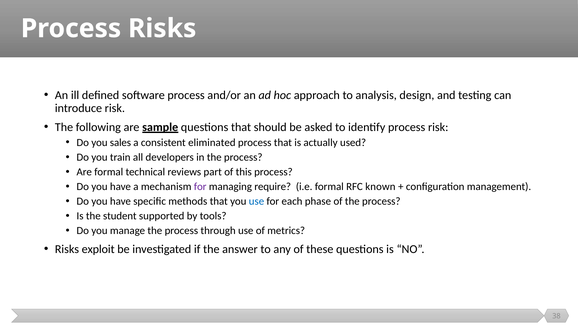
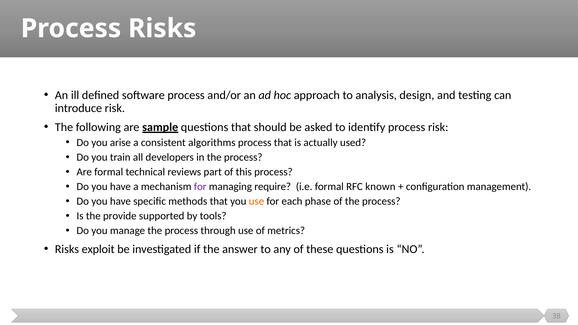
sales: sales -> arise (120, 143)
eliminated: eliminated -> algorithms (212, 143)
use colour: blue -> orange (256, 201)
student: student -> provide (120, 216)
